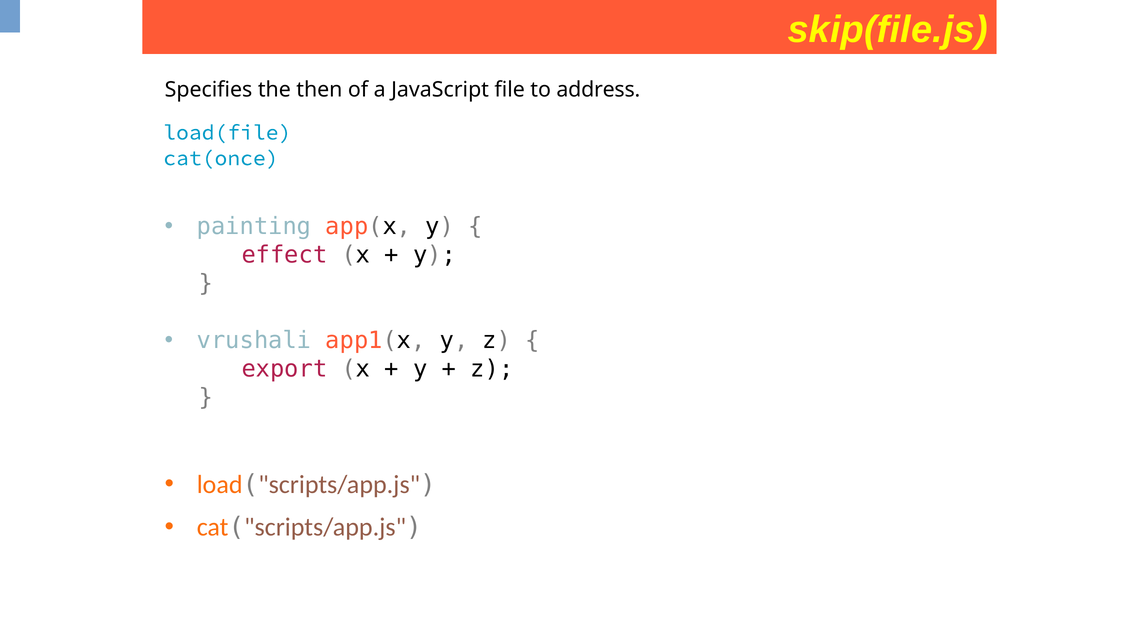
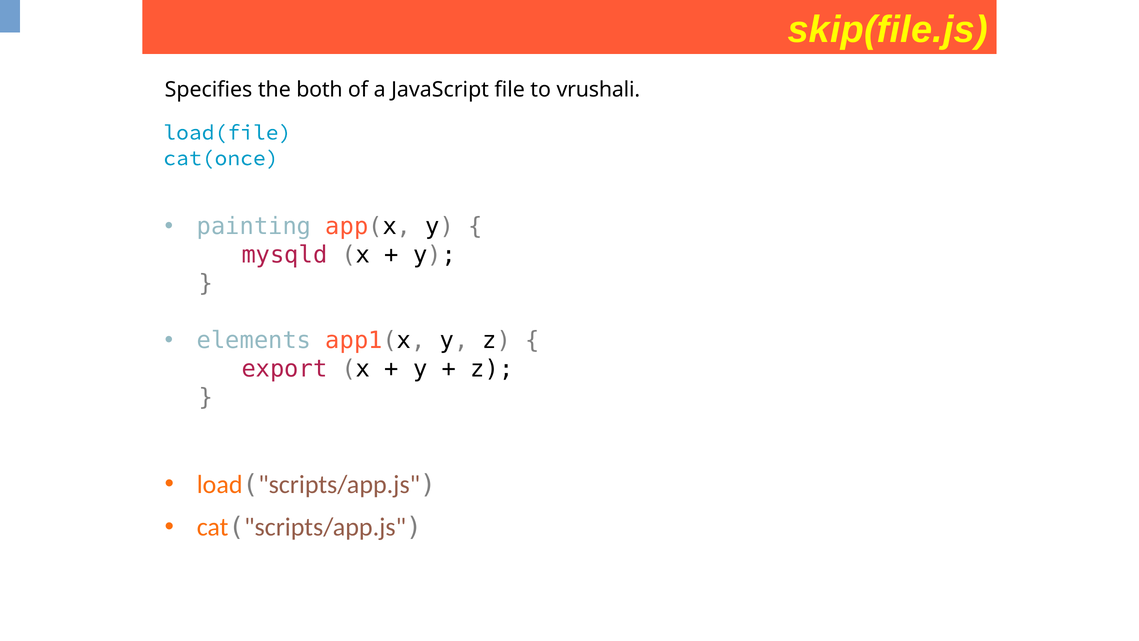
then: then -> both (319, 90)
address: address -> vrushali (598, 90)
effect: effect -> mysqld (284, 255)
vrushali: vrushali -> elements (254, 340)
